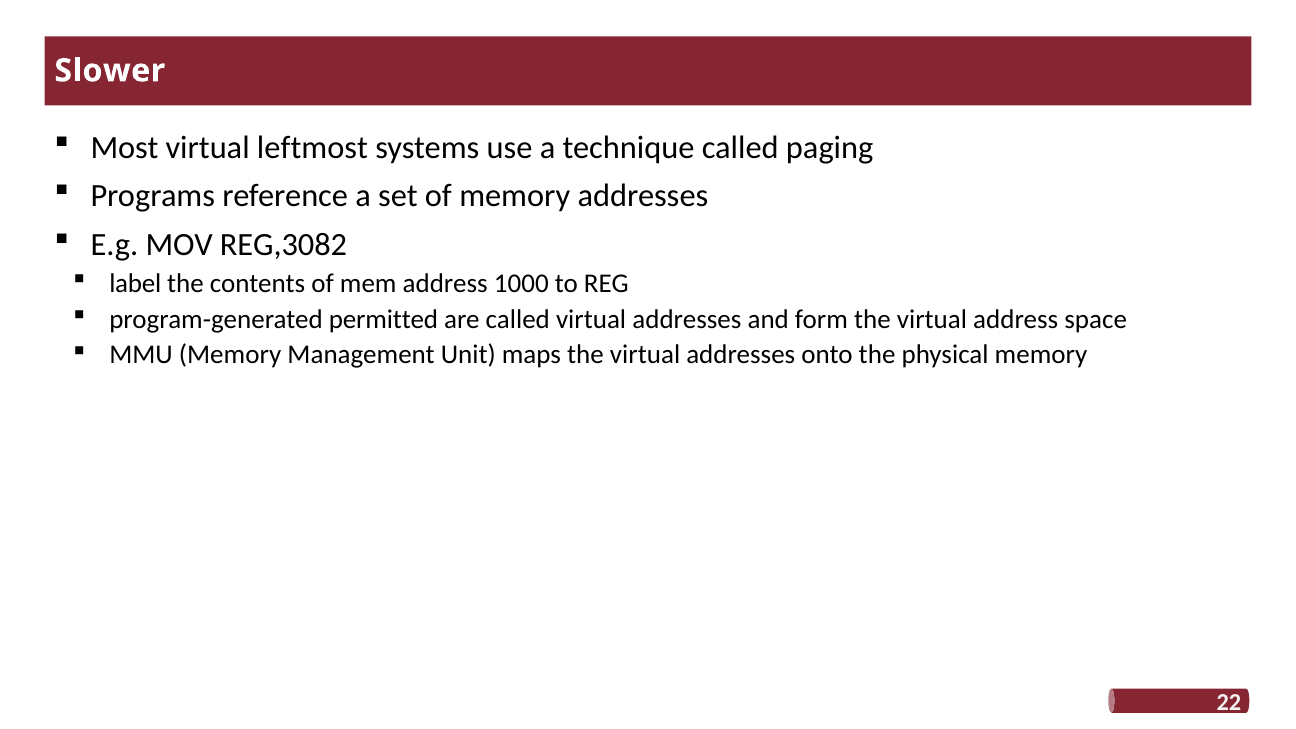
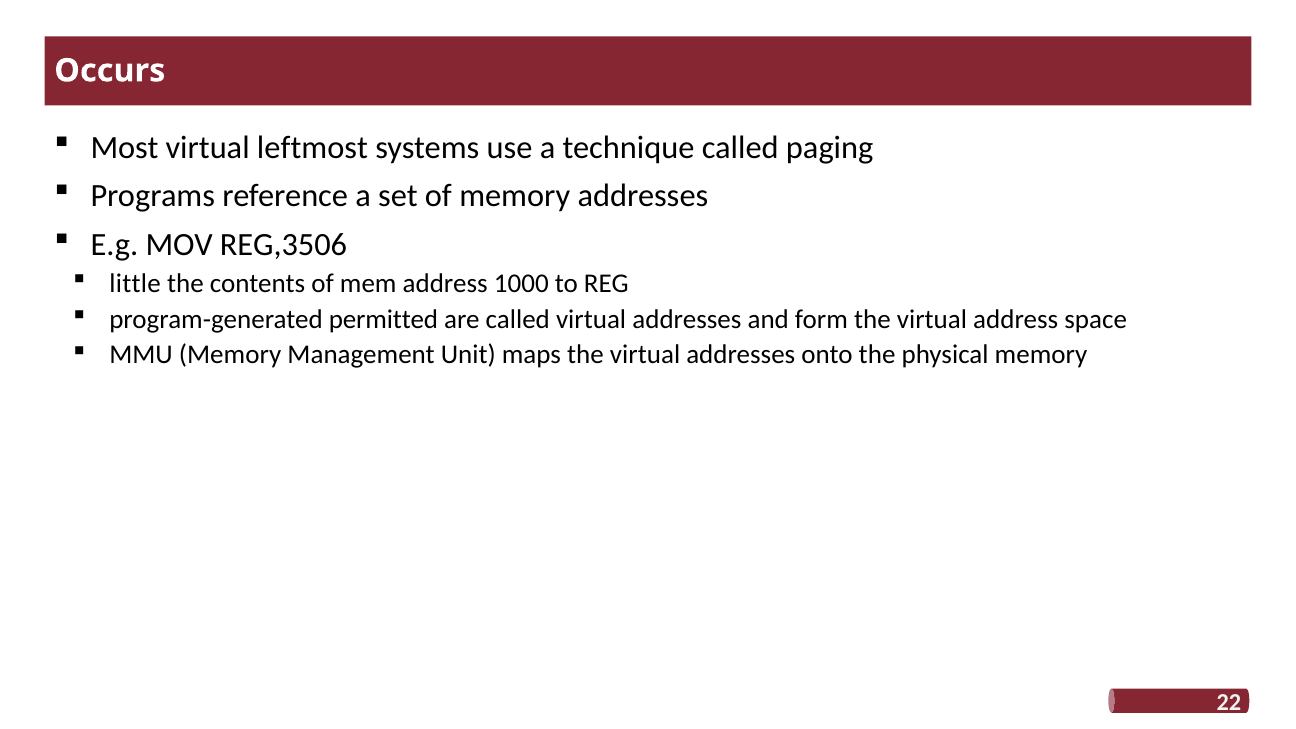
Slower: Slower -> Occurs (110, 71)
REG,3082: REG,3082 -> REG,3506 (284, 244)
label: label -> little (135, 283)
